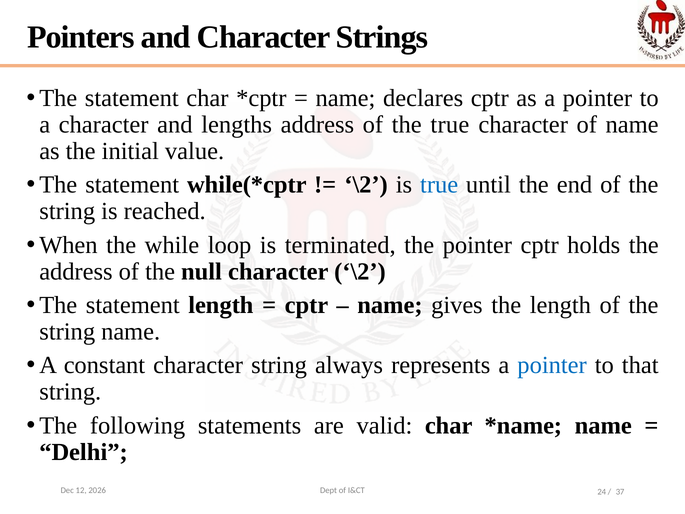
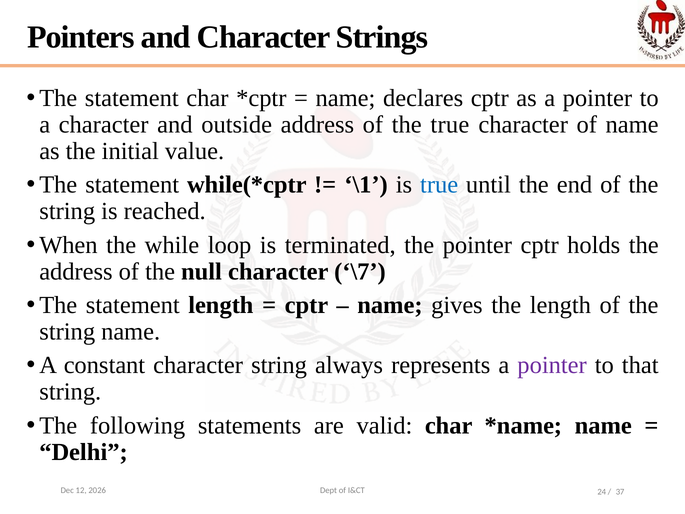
lengths: lengths -> outside (237, 125)
\2: \2 -> \1 (366, 185)
character \2: \2 -> \7 (360, 272)
pointer colour: blue -> purple (552, 365)
